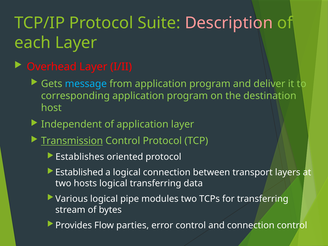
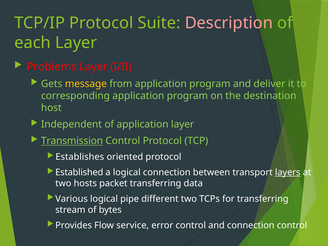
Overhead: Overhead -> Problems (52, 67)
message colour: light blue -> yellow (86, 84)
layers underline: none -> present (288, 172)
hosts logical: logical -> packet (113, 183)
modules: modules -> different (160, 199)
parties: parties -> service (133, 225)
